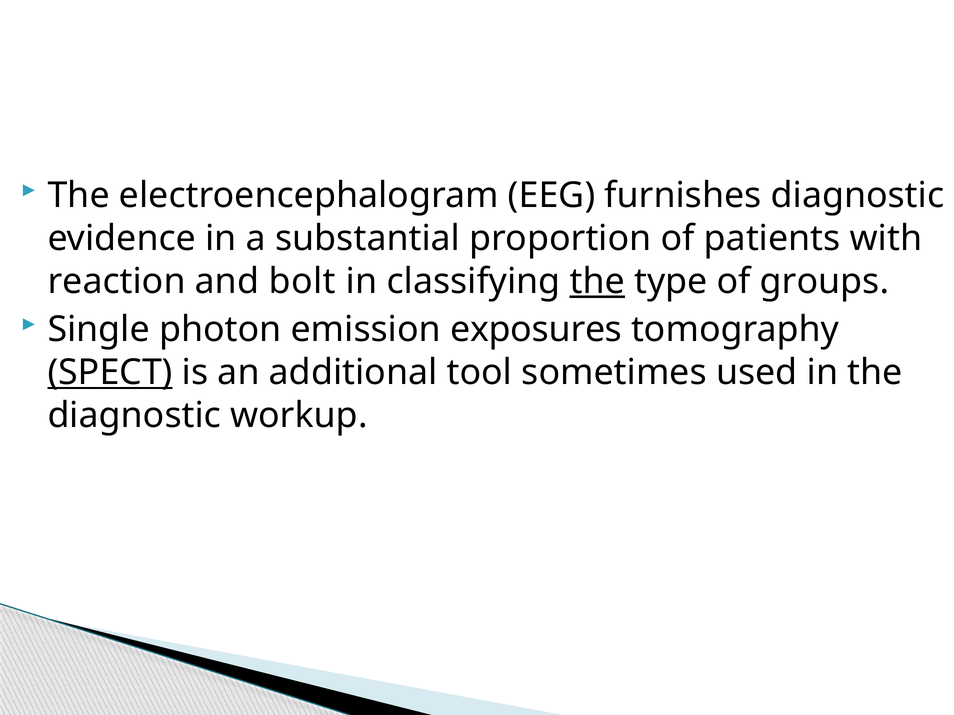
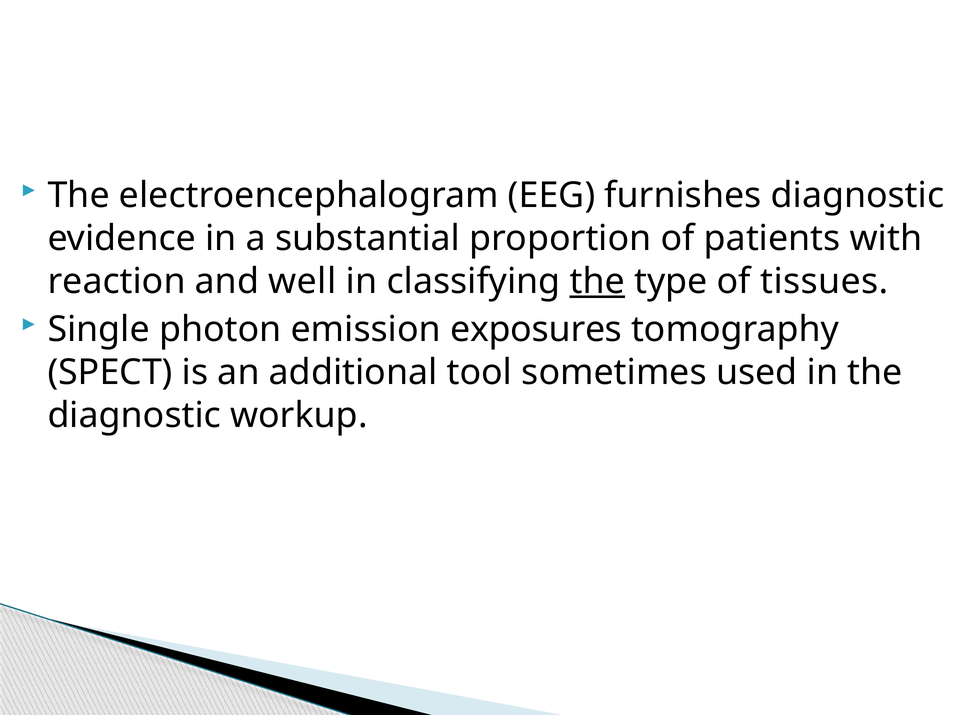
bolt: bolt -> well (302, 282)
groups: groups -> tissues (824, 282)
SPECT underline: present -> none (110, 373)
